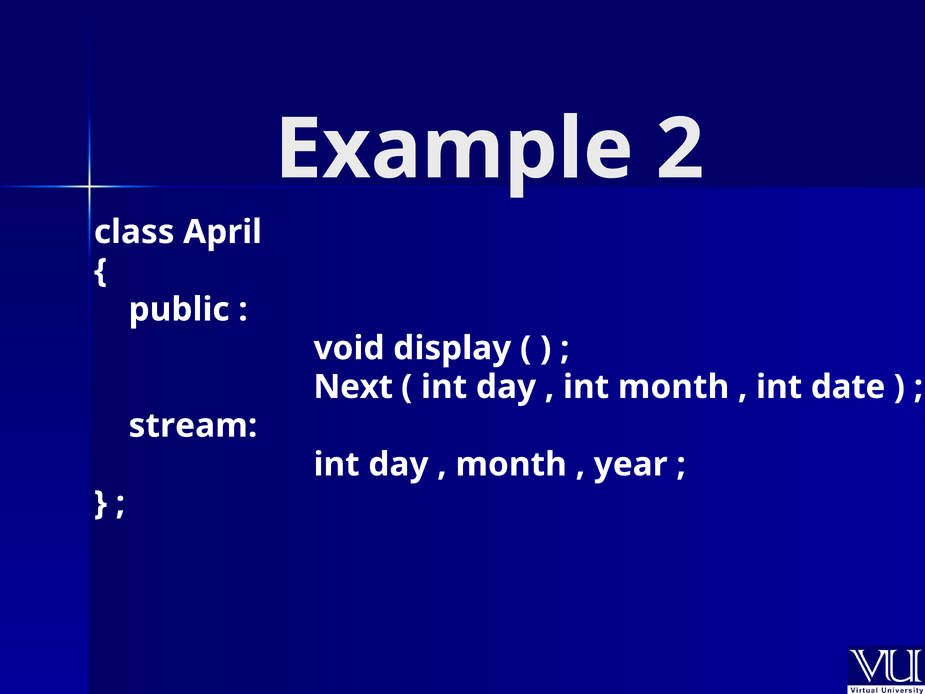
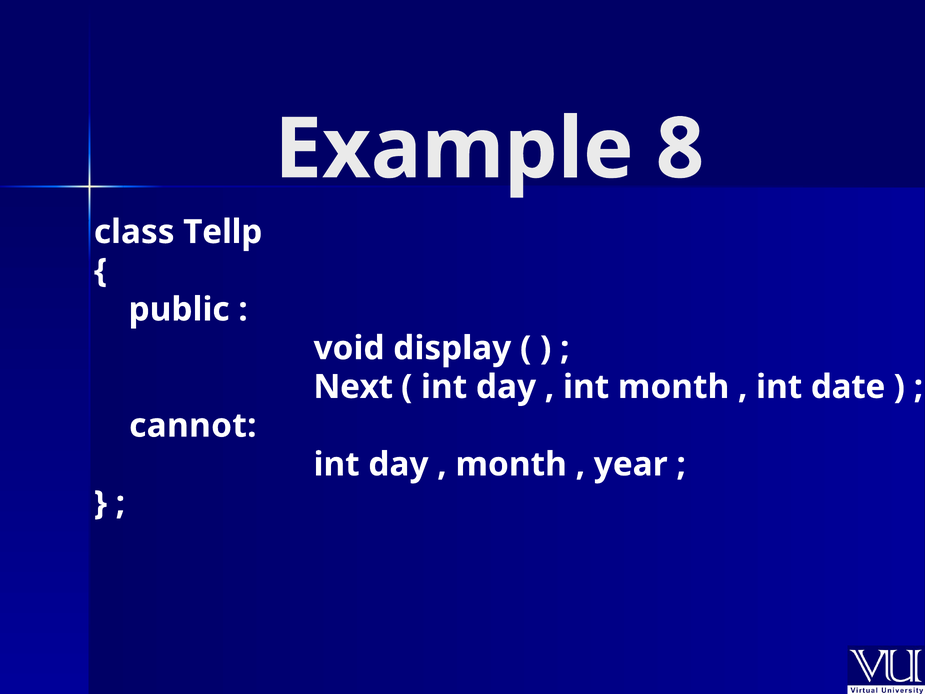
2: 2 -> 8 (680, 149)
April: April -> Tellp (223, 232)
stream: stream -> cannot (193, 426)
